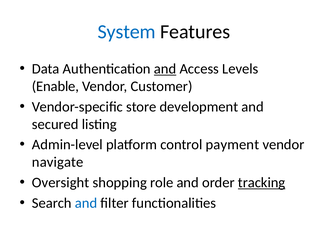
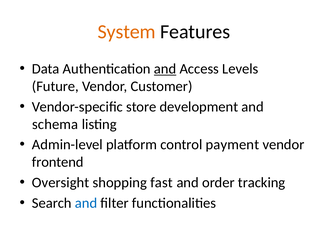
System colour: blue -> orange (127, 32)
Enable: Enable -> Future (55, 86)
secured: secured -> schema (55, 124)
navigate: navigate -> frontend (58, 162)
role: role -> fast (162, 183)
tracking underline: present -> none (262, 183)
